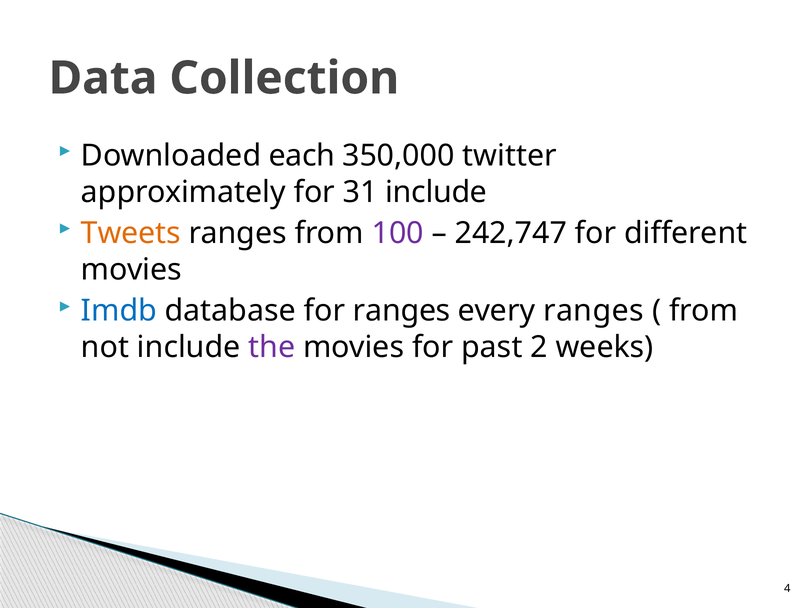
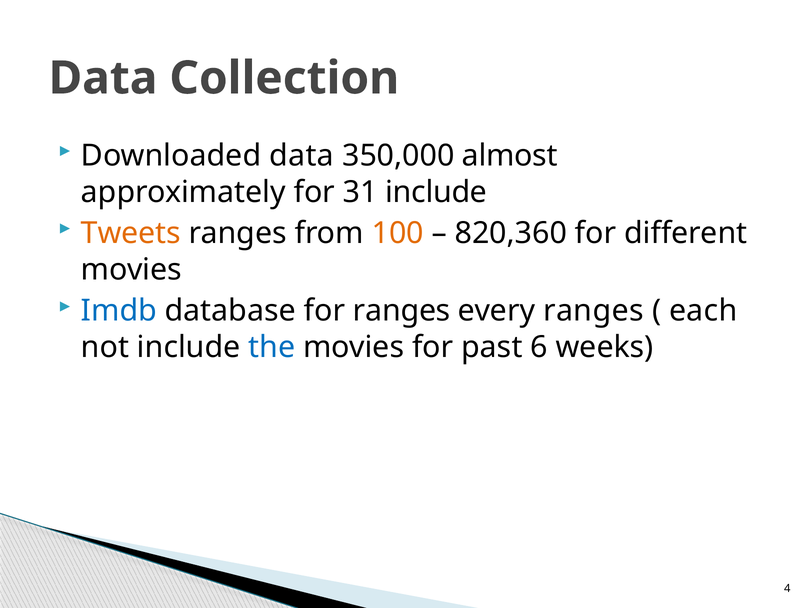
Downloaded each: each -> data (302, 156)
twitter: twitter -> almost (510, 156)
100 colour: purple -> orange (398, 233)
242,747: 242,747 -> 820,360 (511, 233)
from: from -> each (703, 310)
the colour: purple -> blue (272, 347)
2: 2 -> 6 (539, 347)
